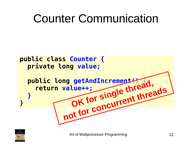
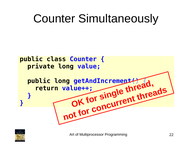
Communication: Communication -> Simultaneously (118, 19)
